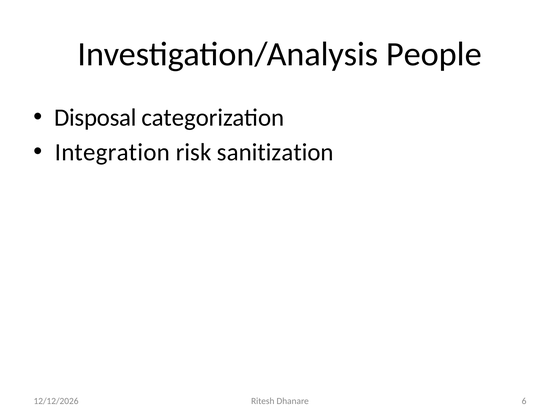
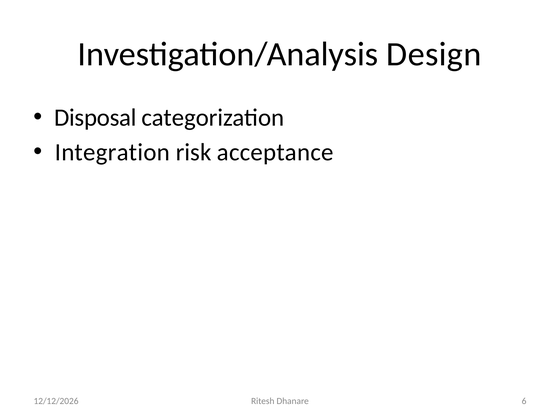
People: People -> Design (434, 54)
sanitization: sanitization -> acceptance (275, 152)
